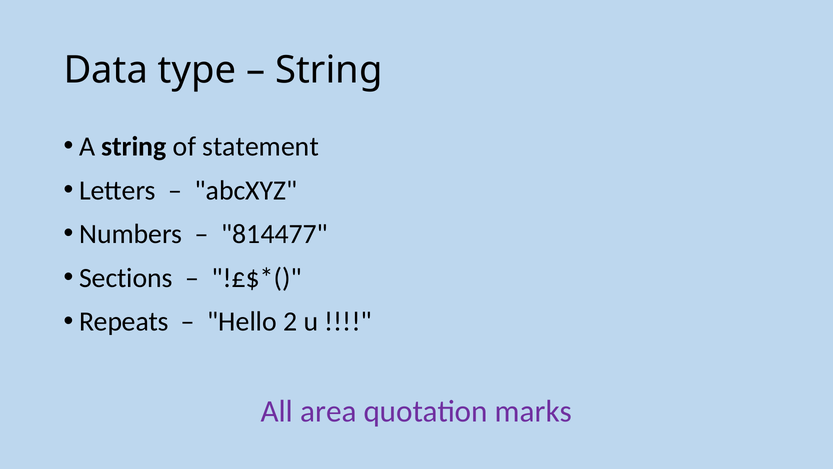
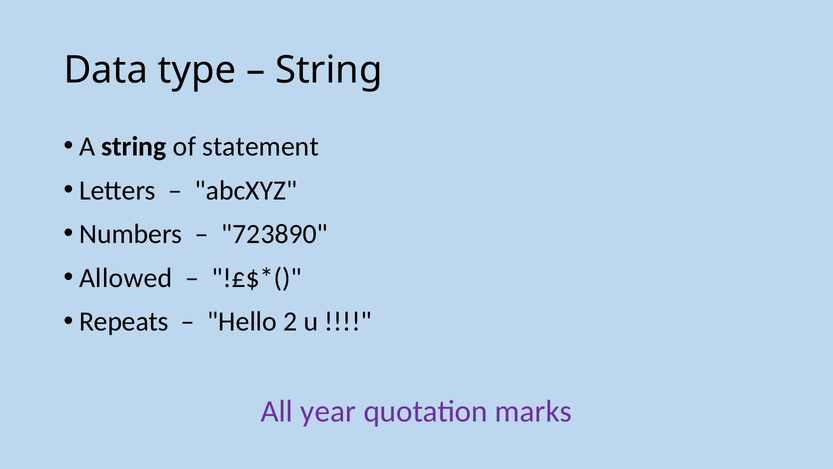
814477: 814477 -> 723890 (275, 234)
Sections: Sections -> Allowed (126, 278)
area: area -> year (328, 411)
